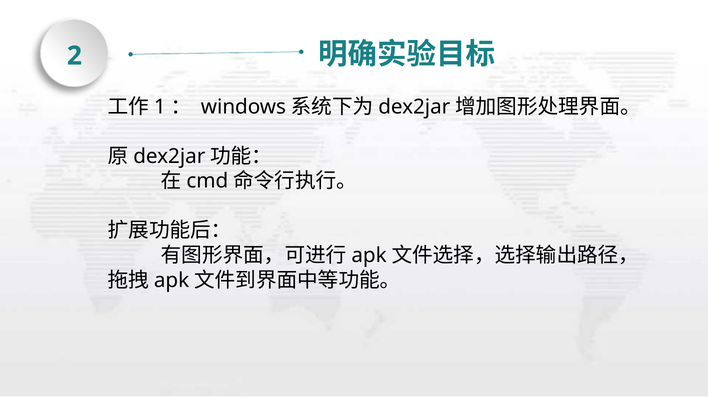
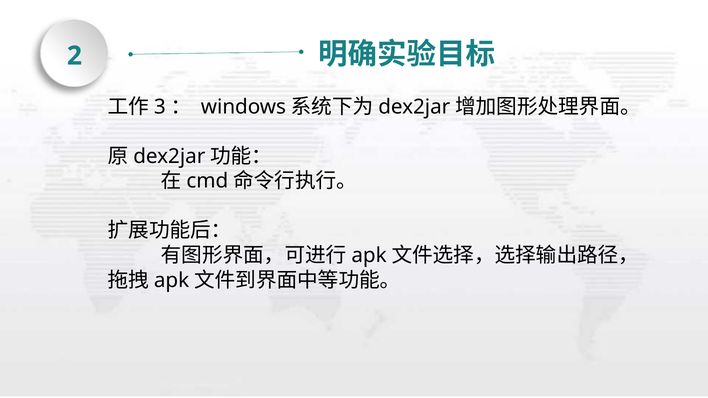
1: 1 -> 3 (160, 107)
